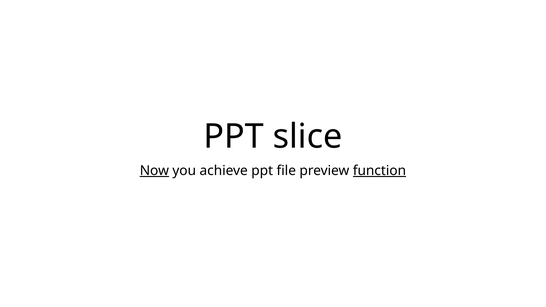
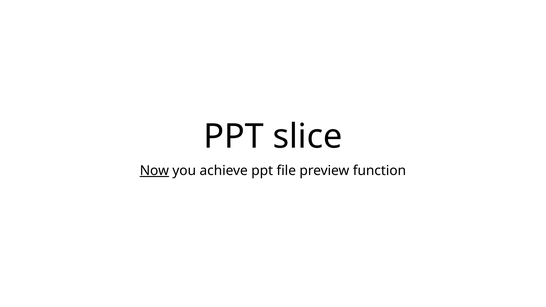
function underline: present -> none (379, 171)
